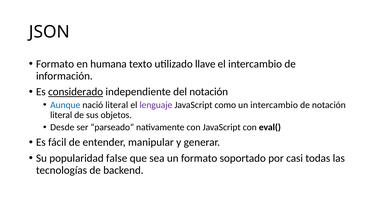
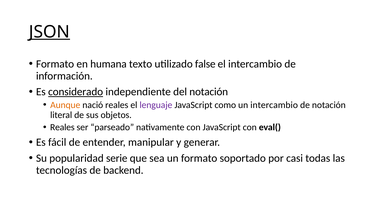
JSON underline: none -> present (49, 32)
llave: llave -> false (205, 64)
Aunque colour: blue -> orange (65, 105)
nació literal: literal -> reales (117, 105)
Desde: Desde -> Reales (62, 127)
false: false -> serie (117, 158)
